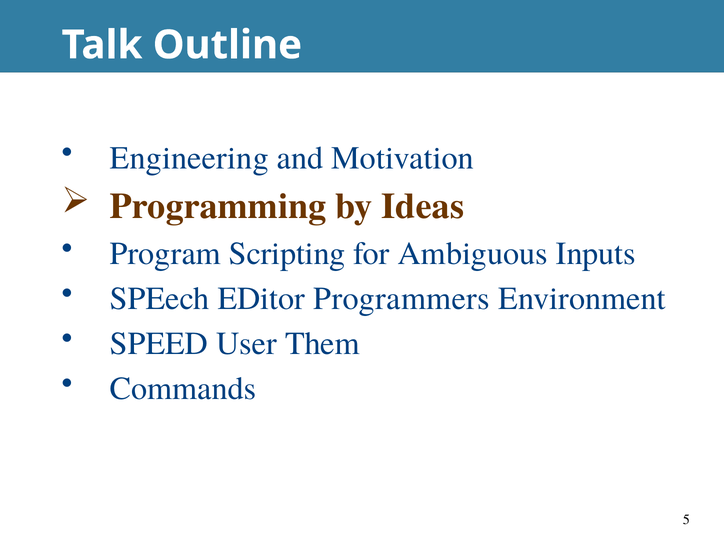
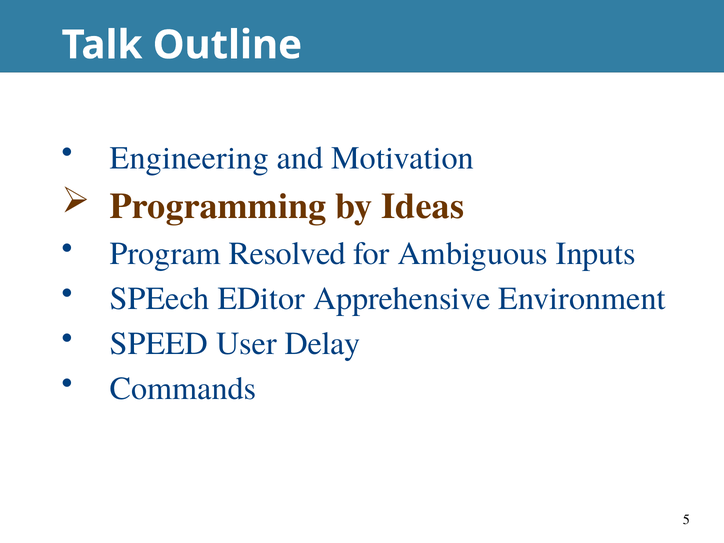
Scripting: Scripting -> Resolved (287, 254)
Programmers: Programmers -> Apprehensive (402, 299)
Them: Them -> Delay (322, 344)
